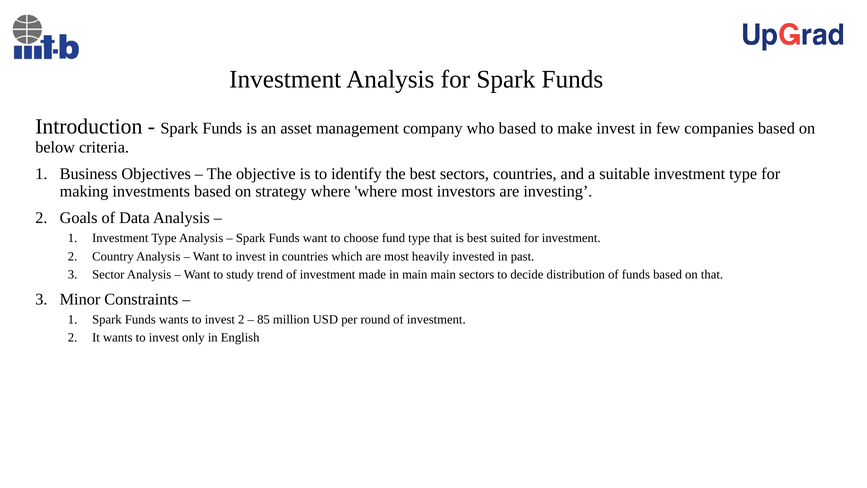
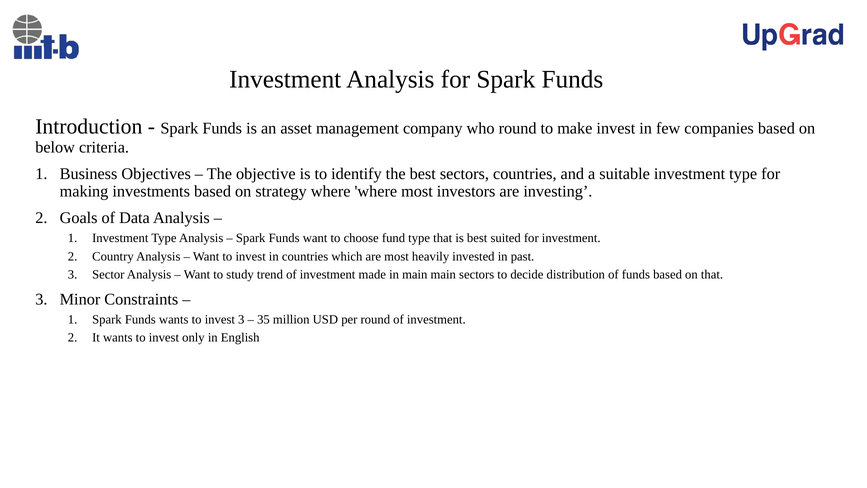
who based: based -> round (518, 128)
invest 2: 2 -> 3 (241, 319)
85: 85 -> 35 (263, 319)
